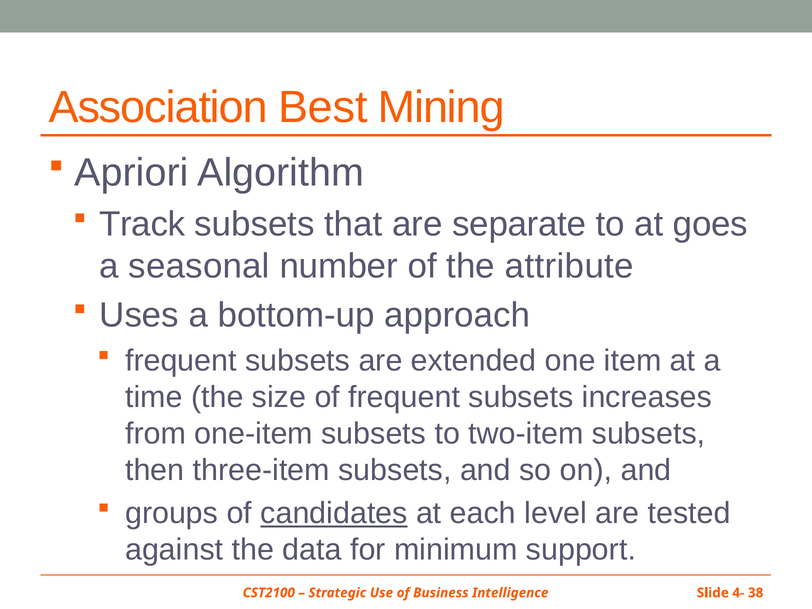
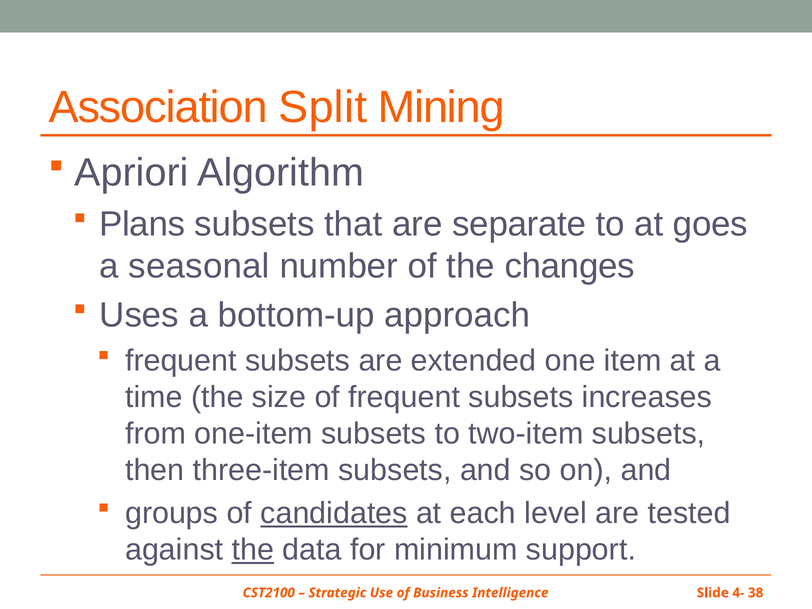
Best: Best -> Split (323, 107)
Track: Track -> Plans (142, 224)
attribute: attribute -> changes (570, 266)
the underline: none -> present (253, 550)
